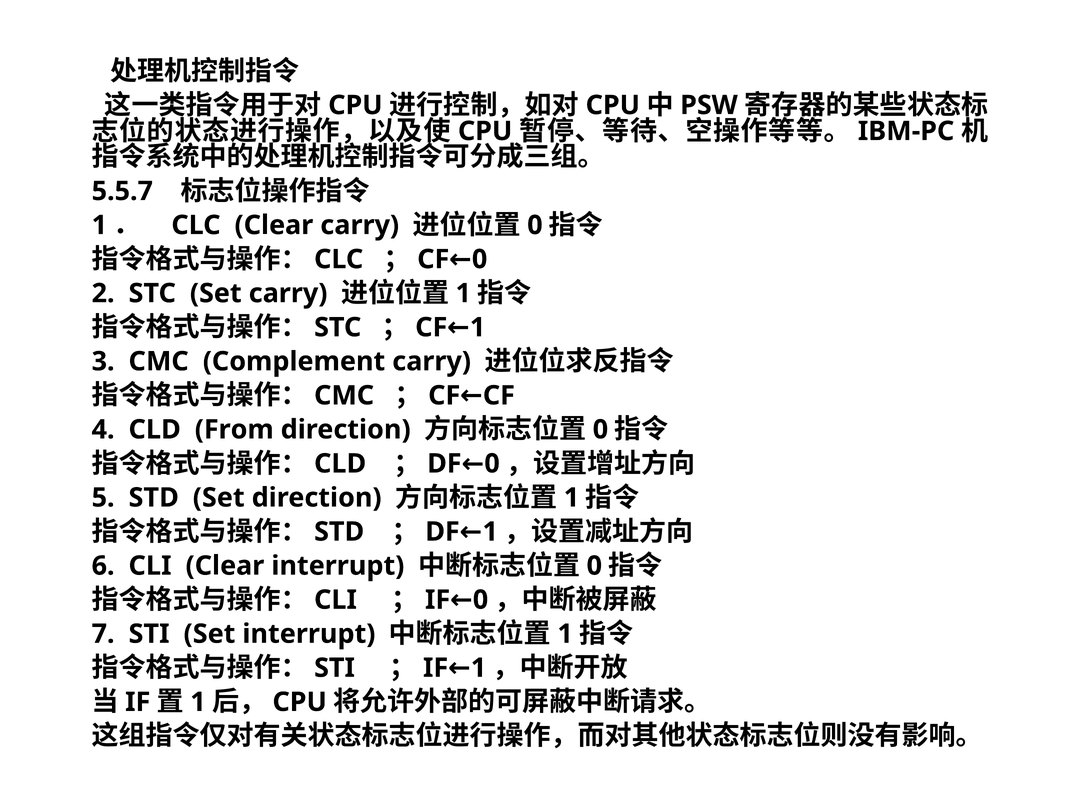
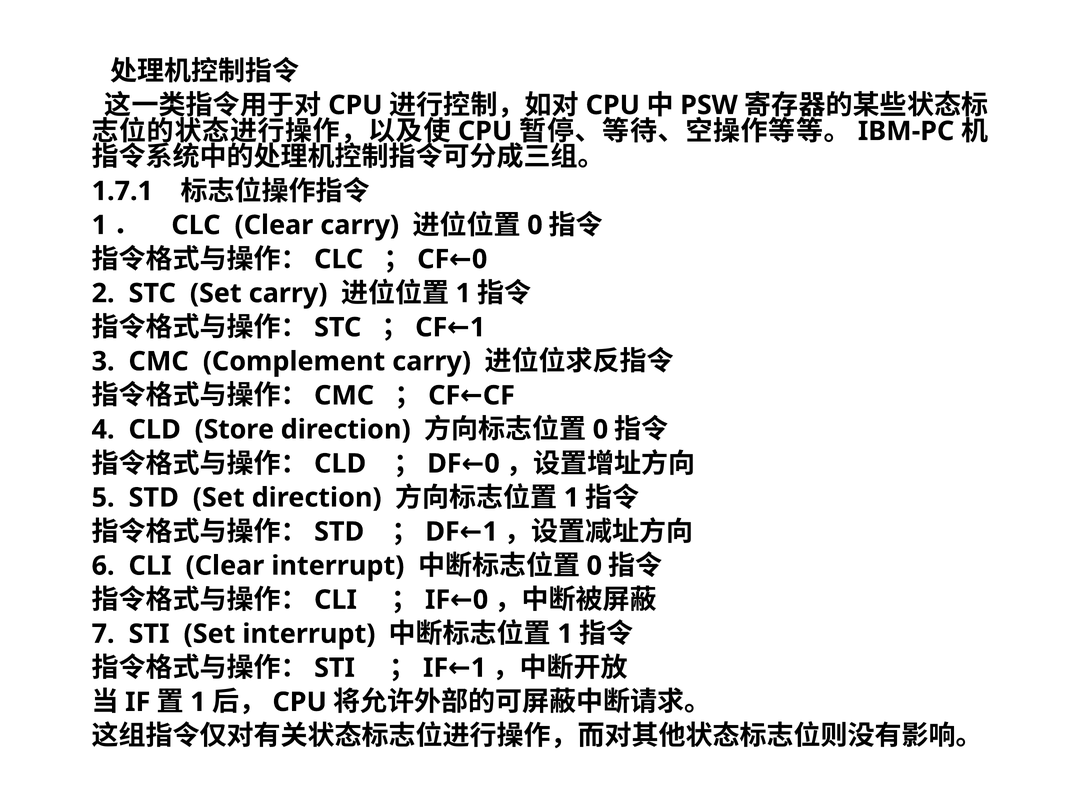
5.5.7: 5.5.7 -> 1.7.1 (122, 191)
From: From -> Store (234, 430)
